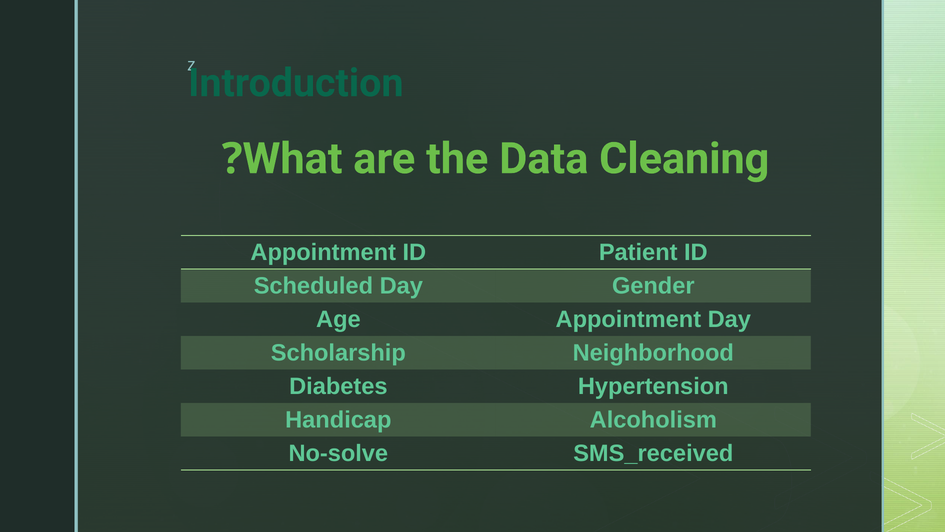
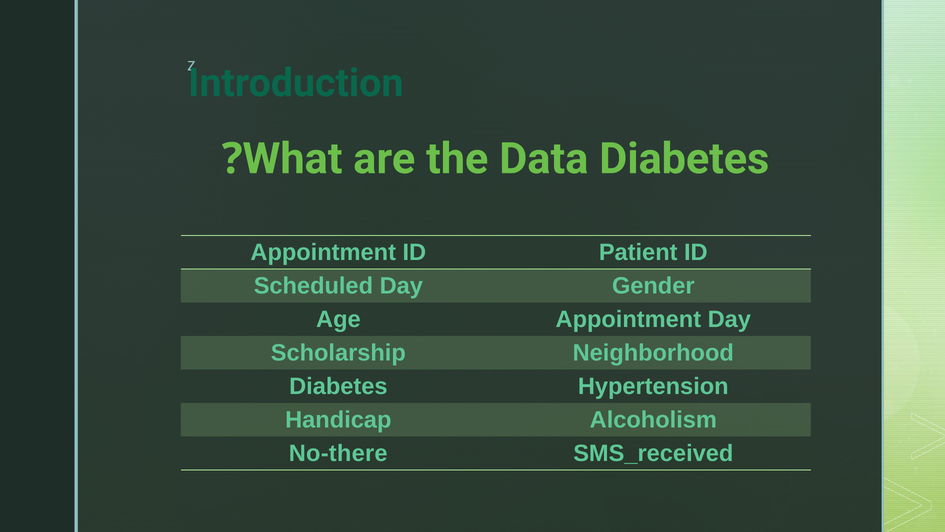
Data Cleaning: Cleaning -> Diabetes (684, 159)
No-solve: No-solve -> No-there (338, 453)
